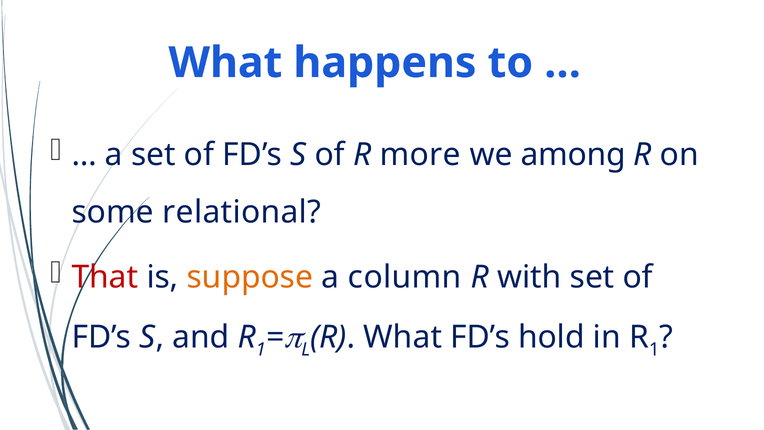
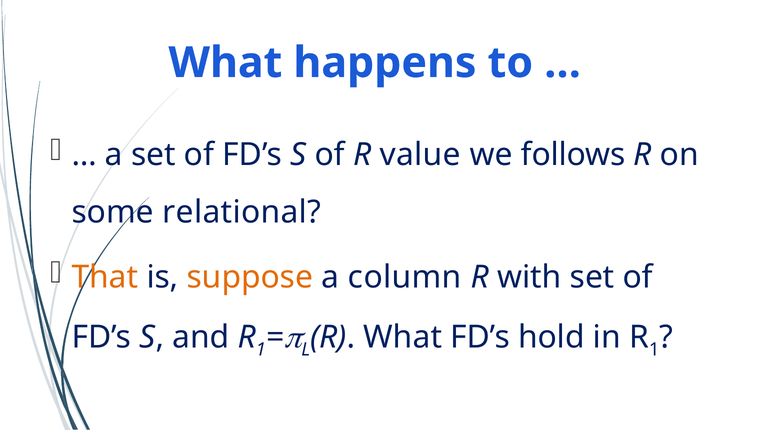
more: more -> value (420, 155)
among: among -> follows (573, 155)
That colour: red -> orange (105, 277)
